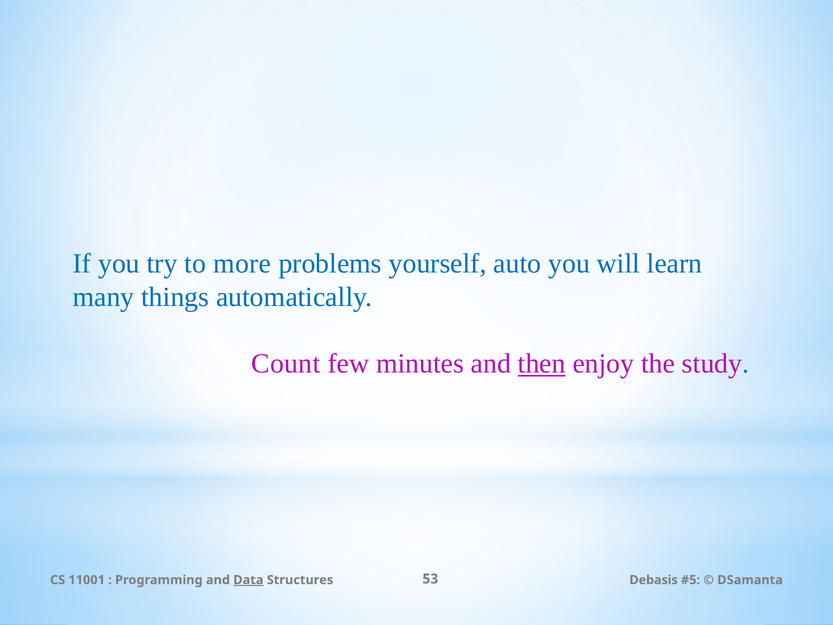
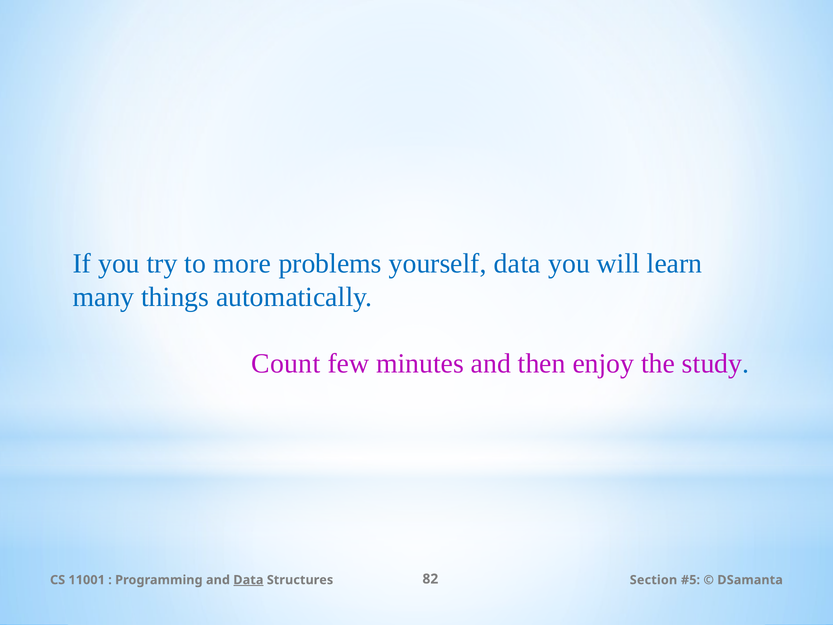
yourself auto: auto -> data (517, 264)
then underline: present -> none (542, 364)
53: 53 -> 82 (430, 579)
Debasis: Debasis -> Section (653, 580)
